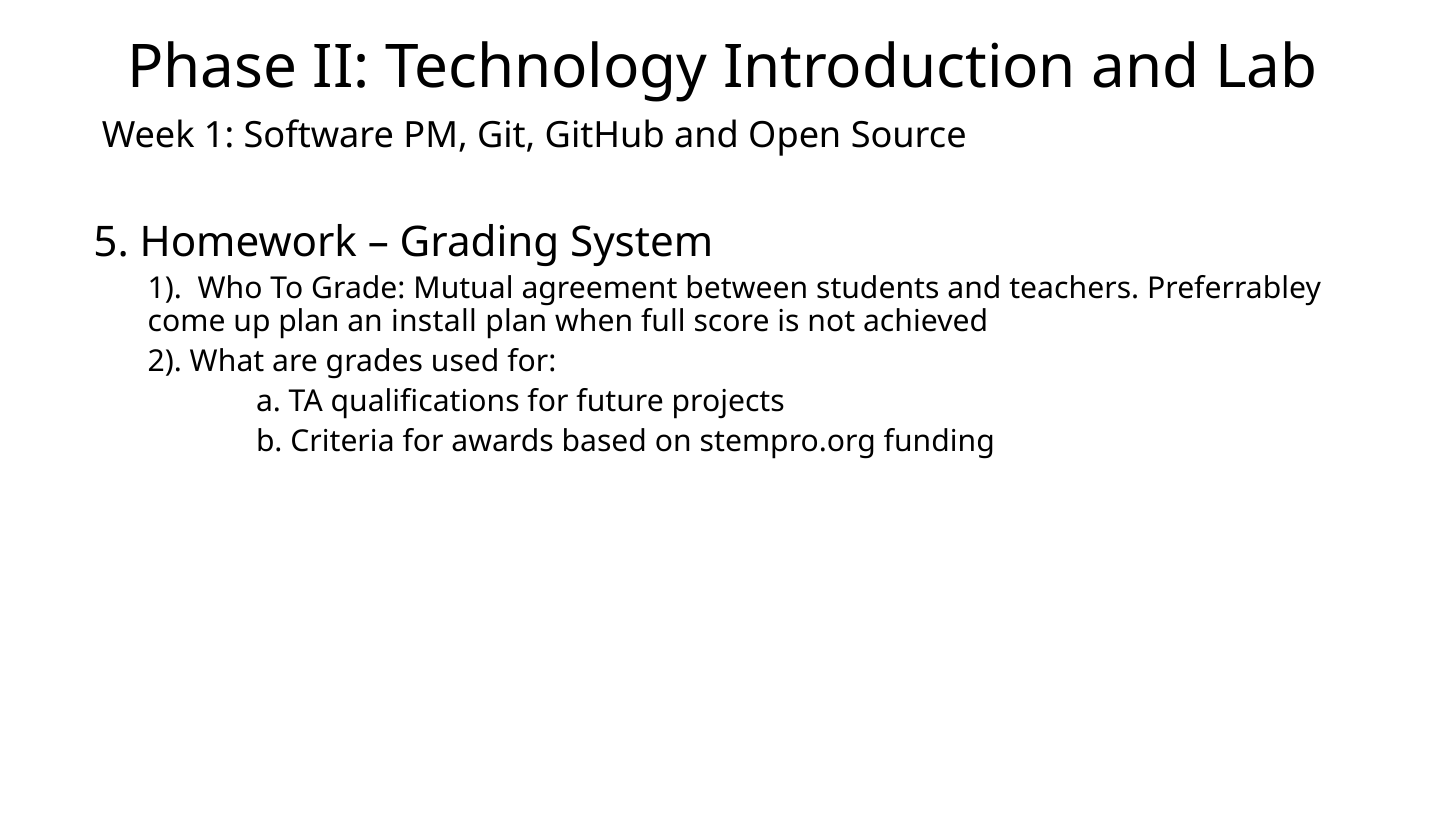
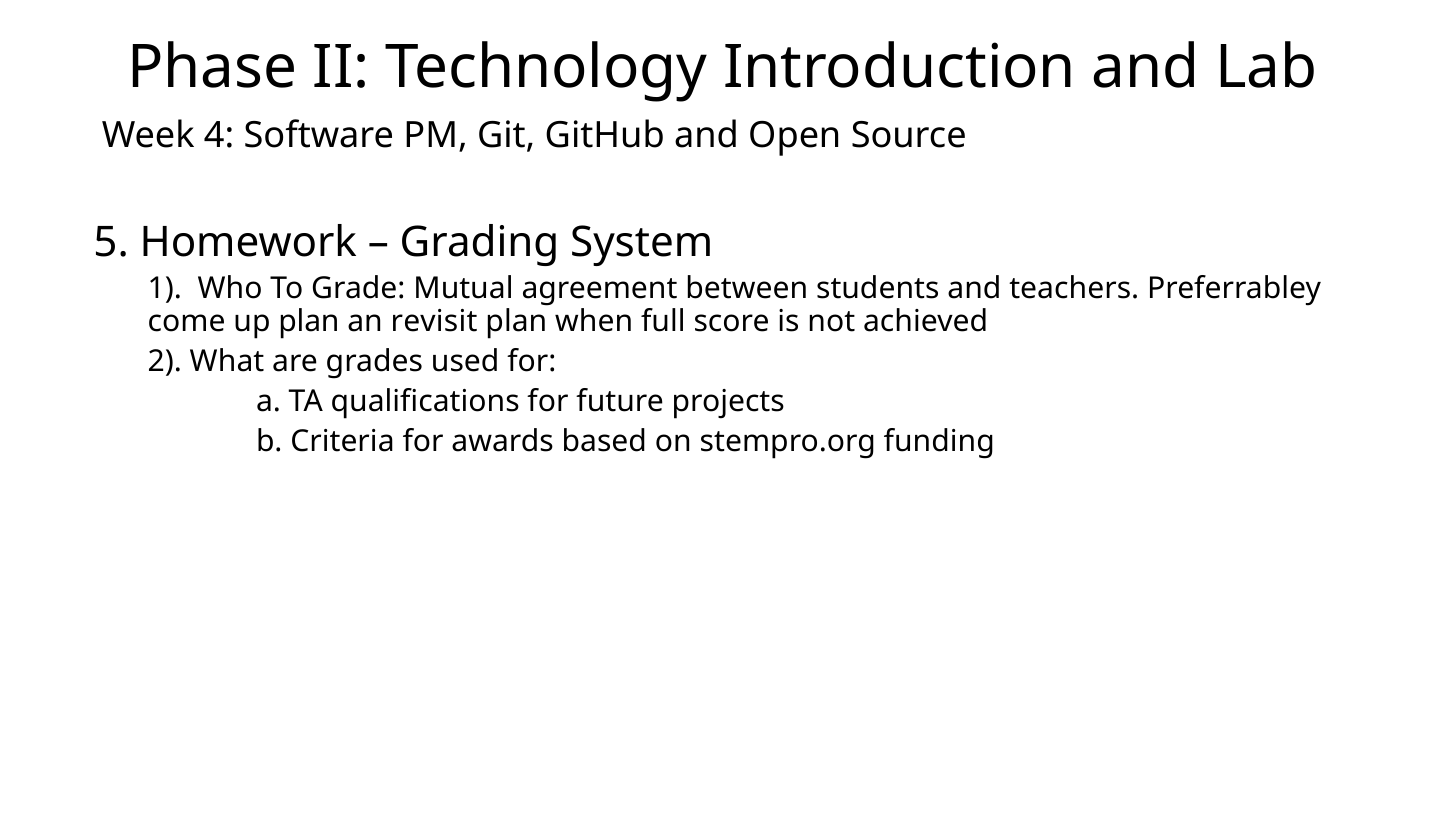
Week 1: 1 -> 4 (219, 135)
install: install -> revisit (434, 321)
